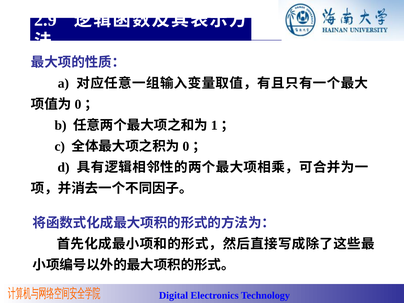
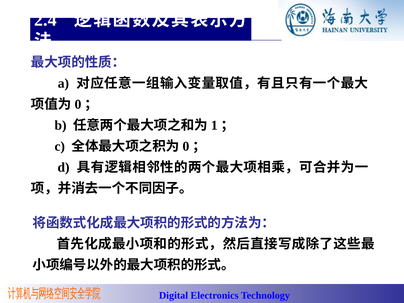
2.9: 2.9 -> 2.4 (45, 20)
